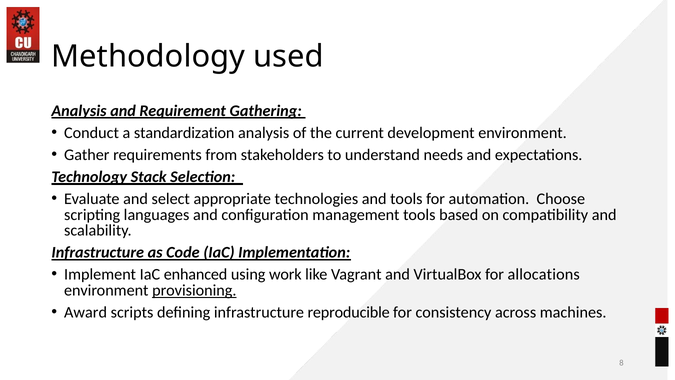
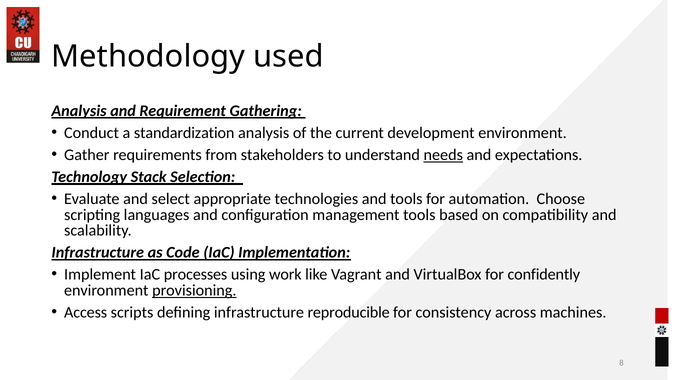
needs underline: none -> present (443, 155)
enhanced: enhanced -> processes (196, 274)
allocations: allocations -> confidently (544, 274)
Award: Award -> Access (86, 312)
